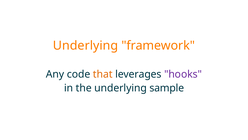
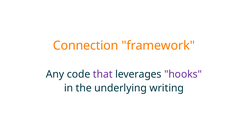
Underlying: Underlying -> Connection (86, 45)
that colour: orange -> purple (103, 74)
sample: sample -> writing (167, 88)
